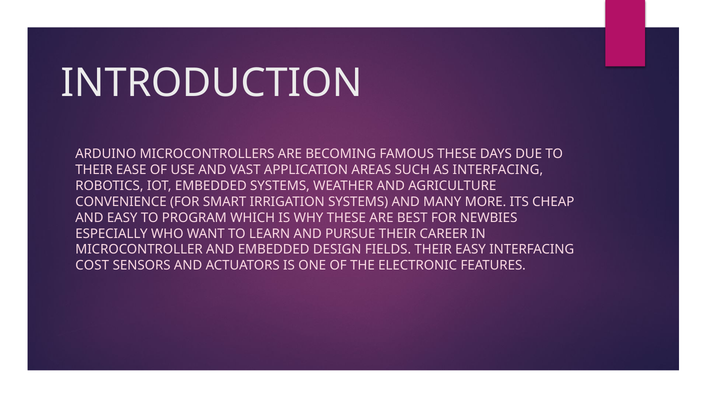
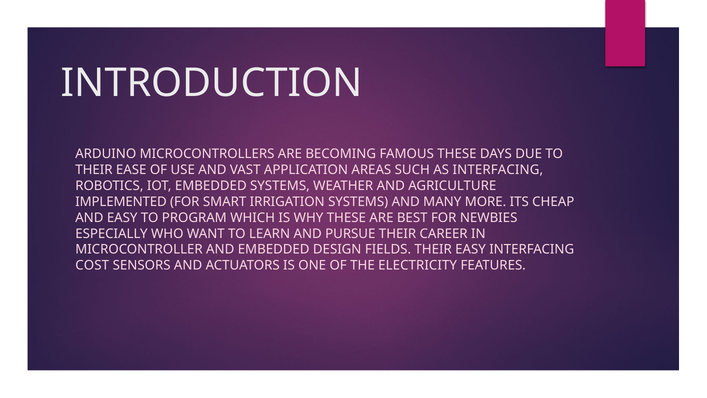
CONVENIENCE: CONVENIENCE -> IMPLEMENTED (121, 202)
ELECTRONIC: ELECTRONIC -> ELECTRICITY (418, 265)
